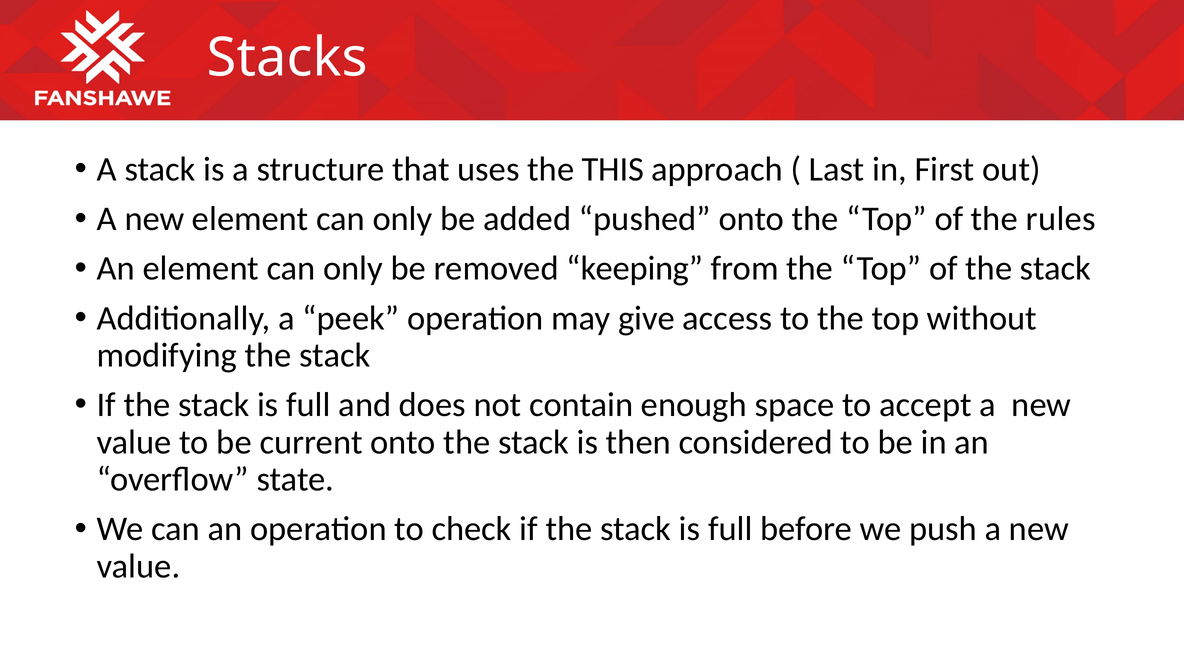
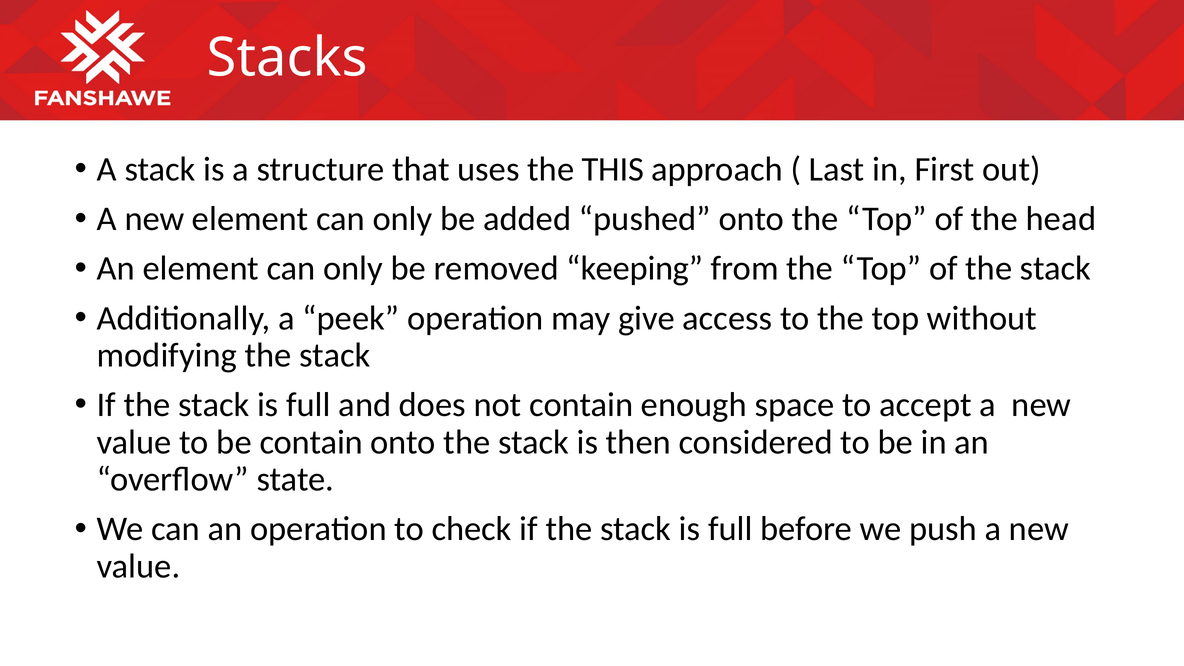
rules: rules -> head (1061, 219)
be current: current -> contain (311, 442)
